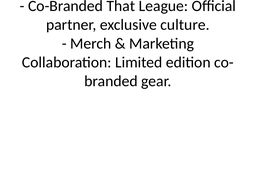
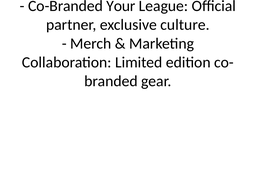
That: That -> Your (121, 6)
